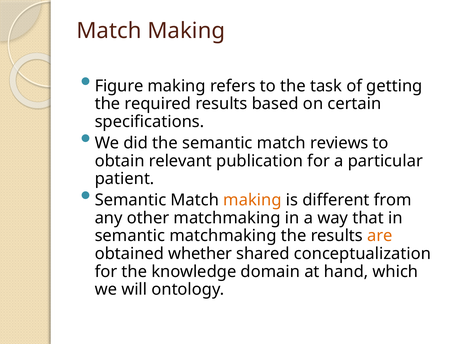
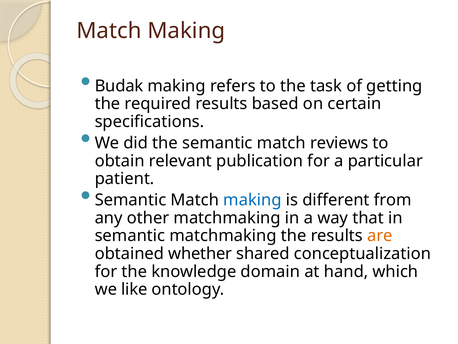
Figure: Figure -> Budak (119, 86)
making colour: orange -> blue (252, 200)
will: will -> like (134, 289)
